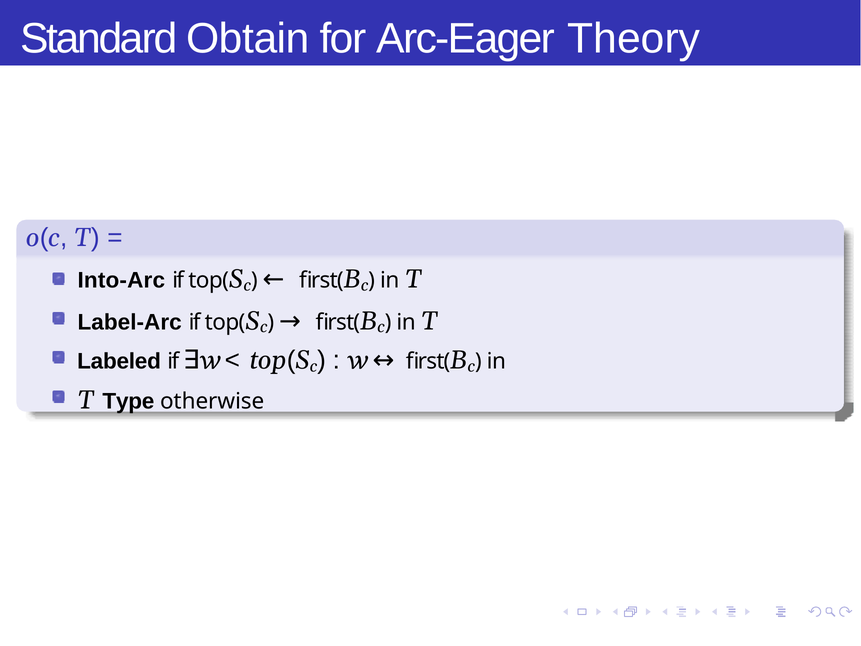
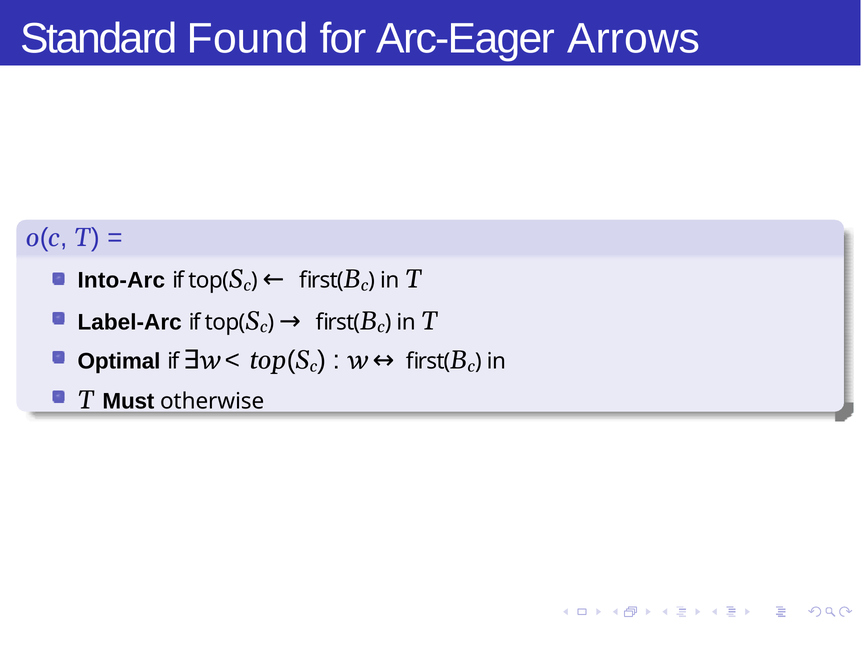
Obtain: Obtain -> Found (248, 39)
Theory: Theory -> Arrows (634, 39)
Labeled: Labeled -> Optimal (119, 362)
Type: Type -> Must (128, 402)
